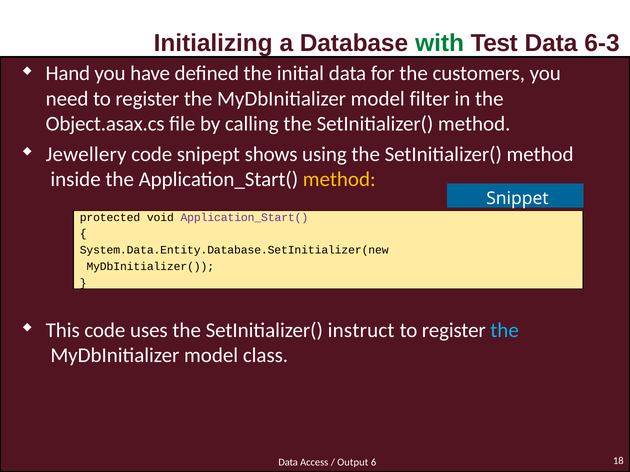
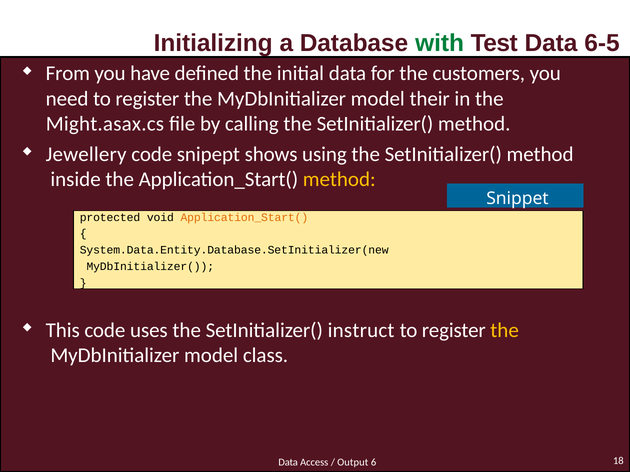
6-3: 6-3 -> 6-5 (602, 43)
Hand: Hand -> From (68, 74)
filter: filter -> their (430, 99)
Object.asax.cs: Object.asax.cs -> Might.asax.cs (105, 124)
Application_Start( colour: purple -> orange (244, 217)
the colour: light blue -> yellow (505, 331)
